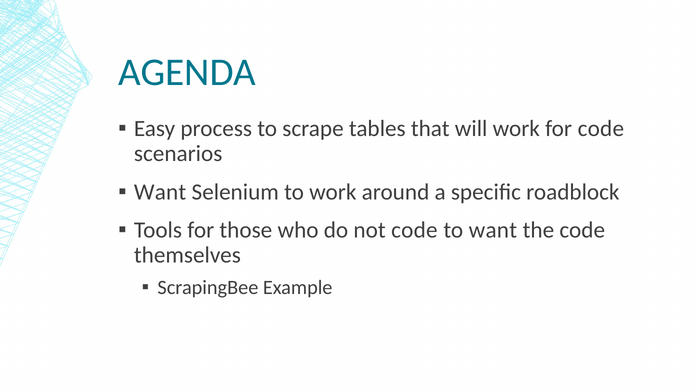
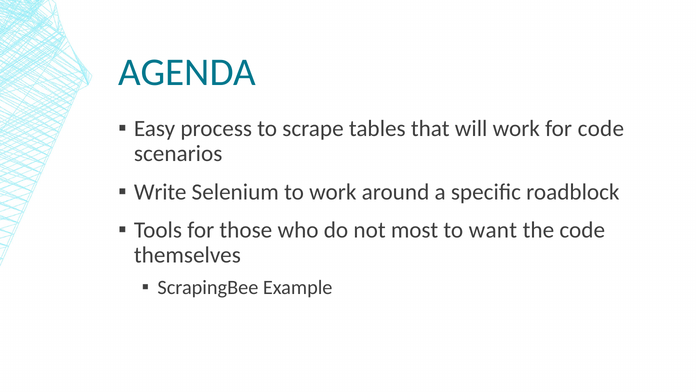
Want: Want -> Write (160, 192)
not code: code -> most (415, 230)
